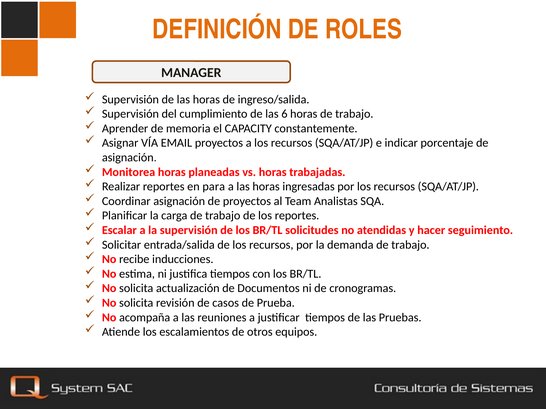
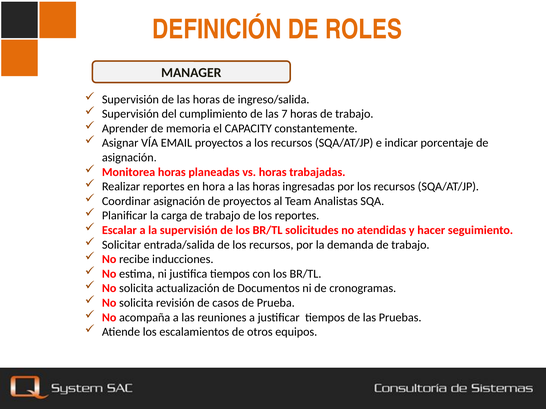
6: 6 -> 7 (284, 114)
para: para -> hora (214, 187)
